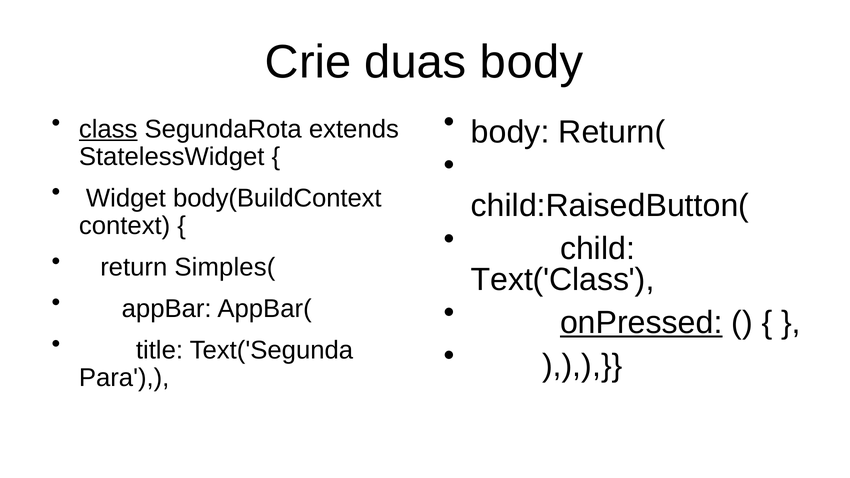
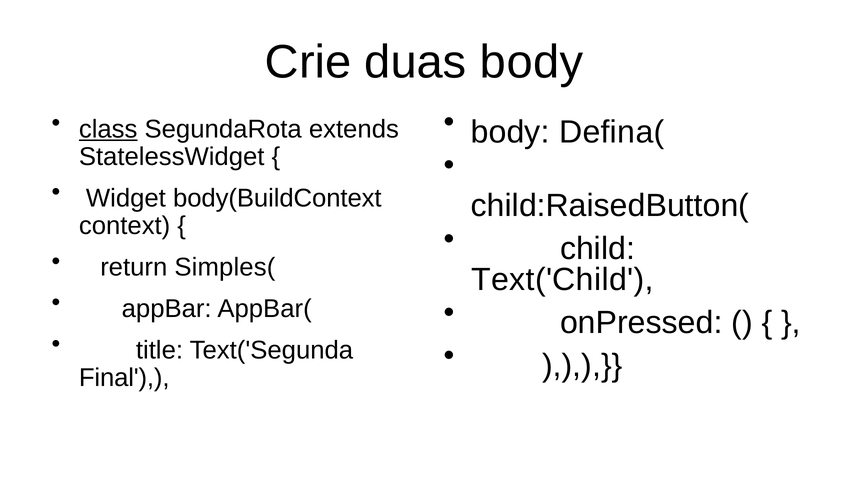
Return(: Return( -> Defina( (612, 132)
Text('Class: Text('Class -> Text('Child (562, 280)
onPressed underline: present -> none (641, 323)
Para: Para -> Final (124, 378)
